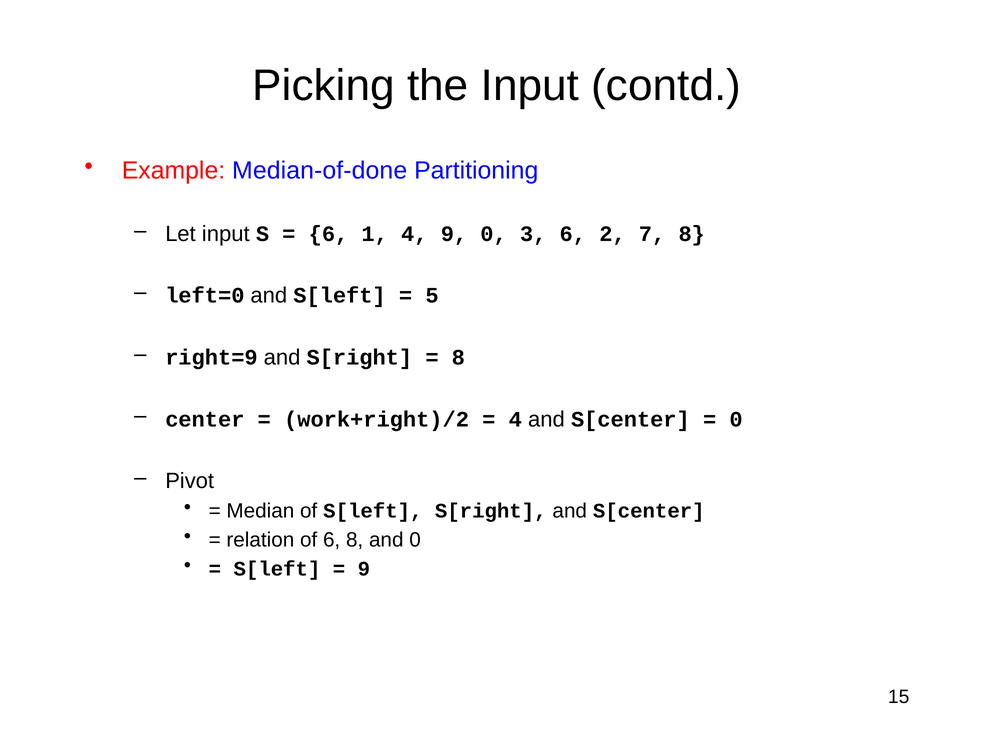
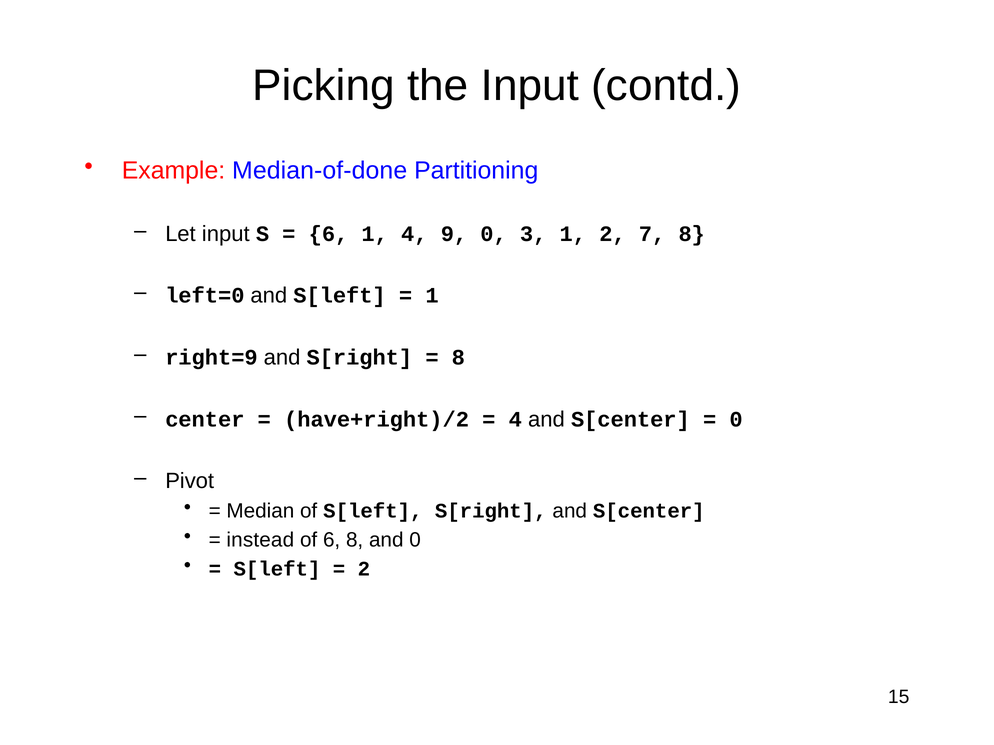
3 6: 6 -> 1 (573, 234)
5: 5 -> 1 (432, 296)
work+right)/2: work+right)/2 -> have+right)/2 (377, 420)
relation: relation -> instead (260, 540)
9: 9 -> 2 (364, 569)
